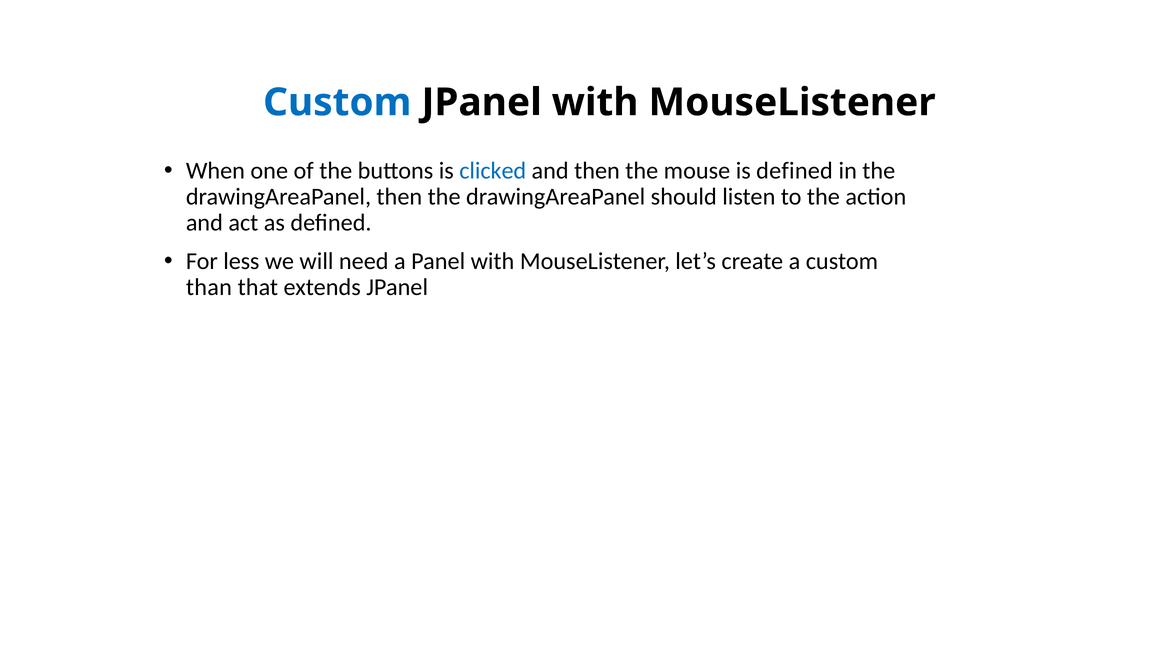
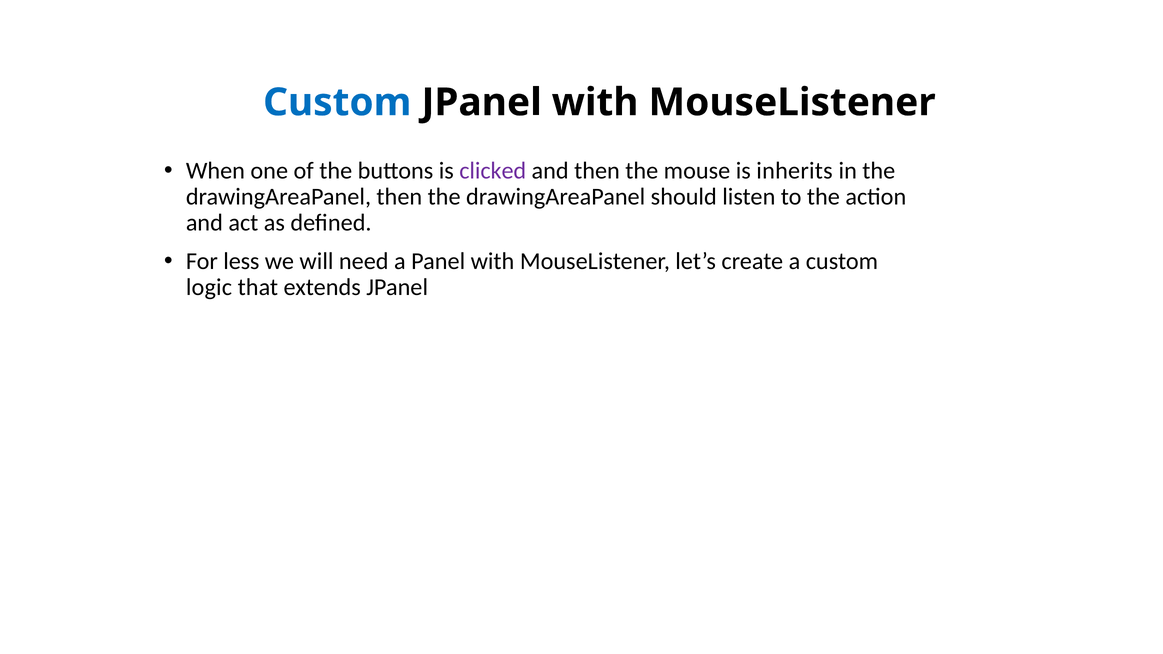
clicked colour: blue -> purple (493, 171)
is defined: defined -> inherits (795, 171)
than: than -> logic (209, 288)
